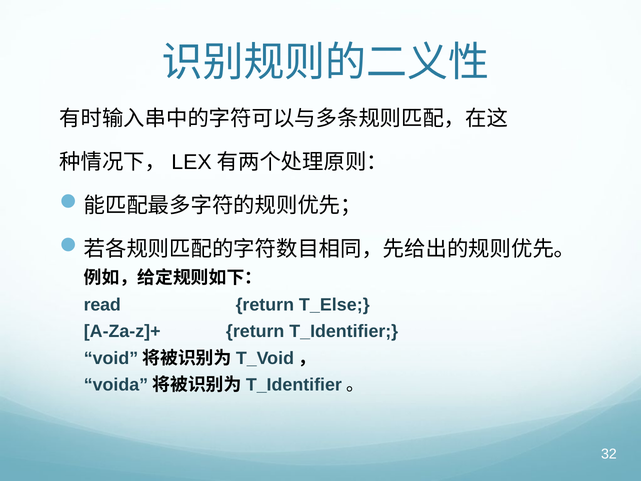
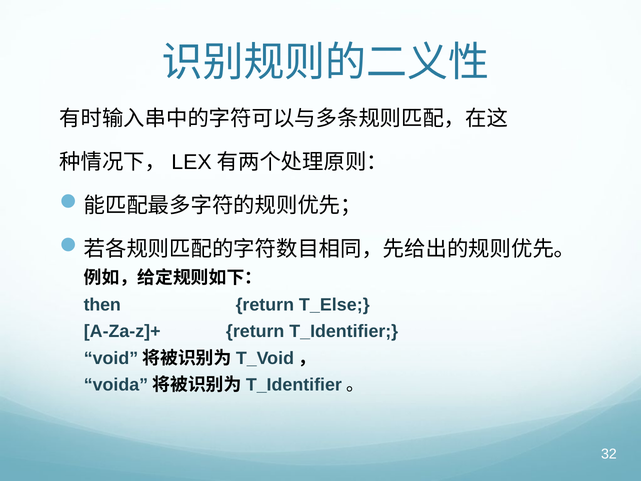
read: read -> then (102, 305)
